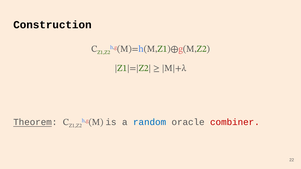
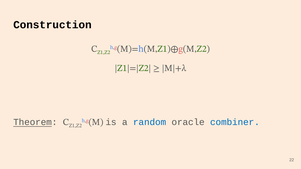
combiner colour: red -> blue (235, 122)
